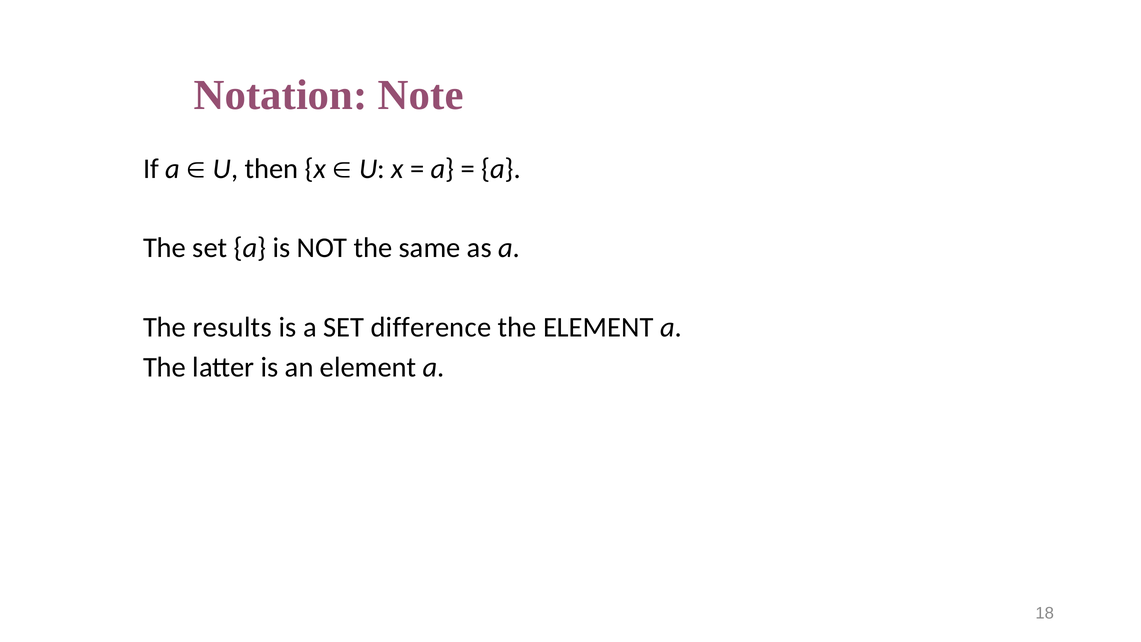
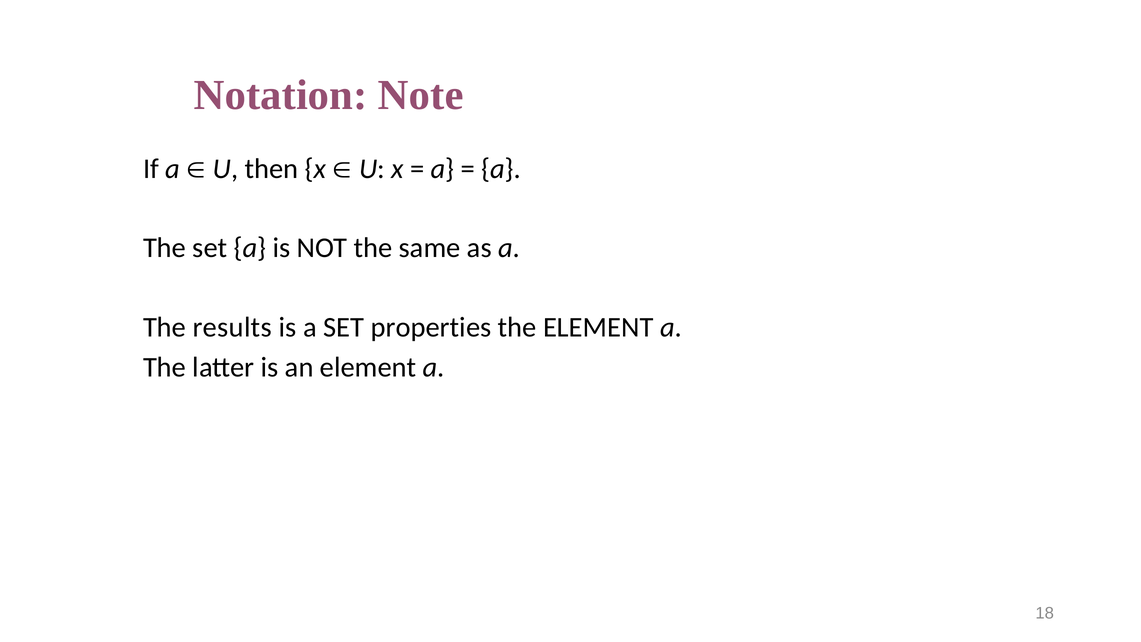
difference: difference -> properties (431, 327)
